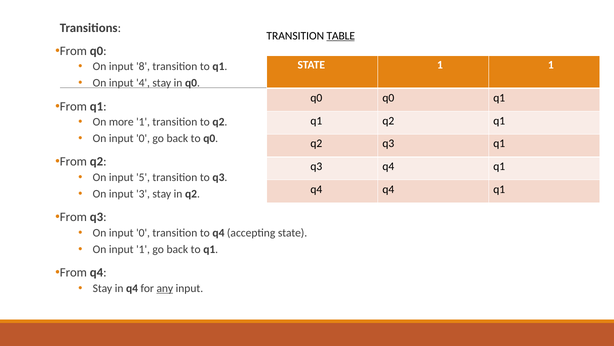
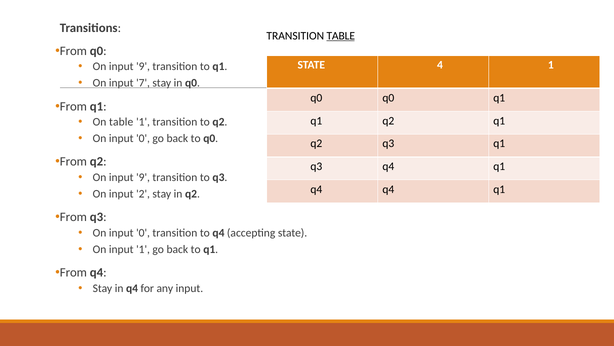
STATE 1: 1 -> 4 (440, 65)
8: 8 -> 9 (143, 66)
4: 4 -> 7 (143, 83)
On more: more -> table (121, 122)
5: 5 -> 9 (143, 177)
3: 3 -> 2 (143, 193)
any underline: present -> none (165, 288)
